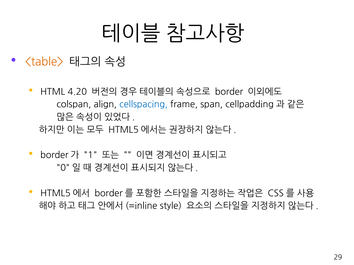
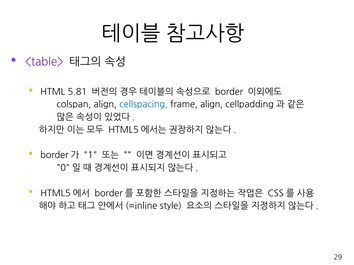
<table> colour: orange -> purple (44, 62)
4.20: 4.20 -> 5.81 (77, 92)
frame span: span -> align (212, 105)
